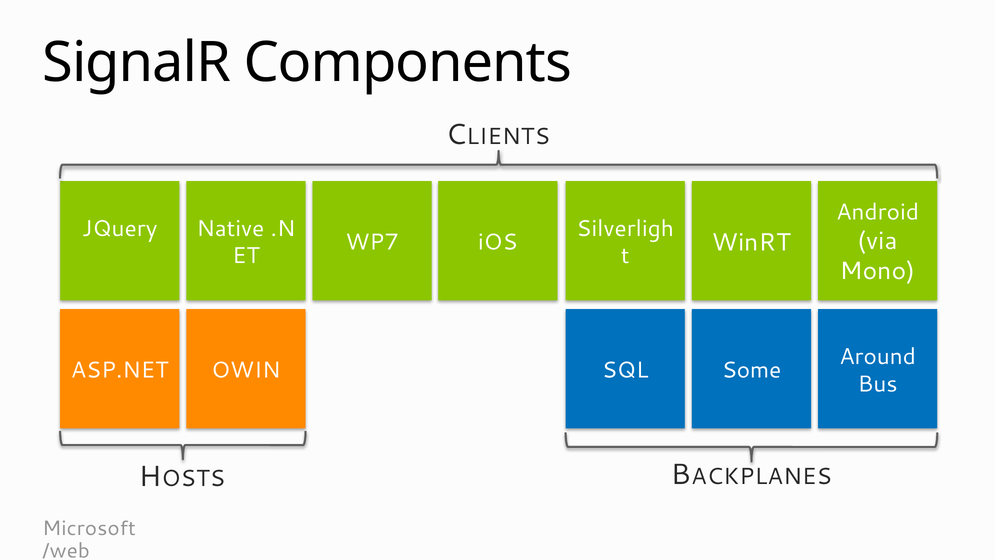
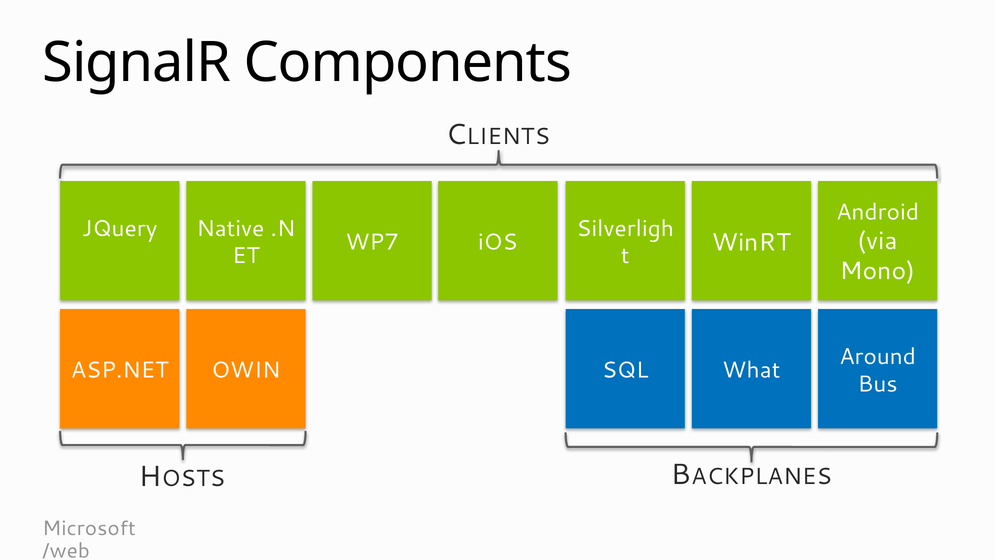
Some: Some -> What (751, 370)
